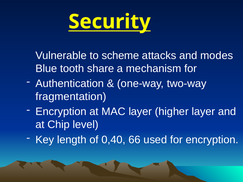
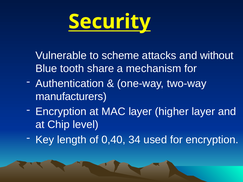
modes: modes -> without (217, 56)
fragmentation: fragmentation -> manufacturers (71, 97)
66: 66 -> 34 (135, 140)
